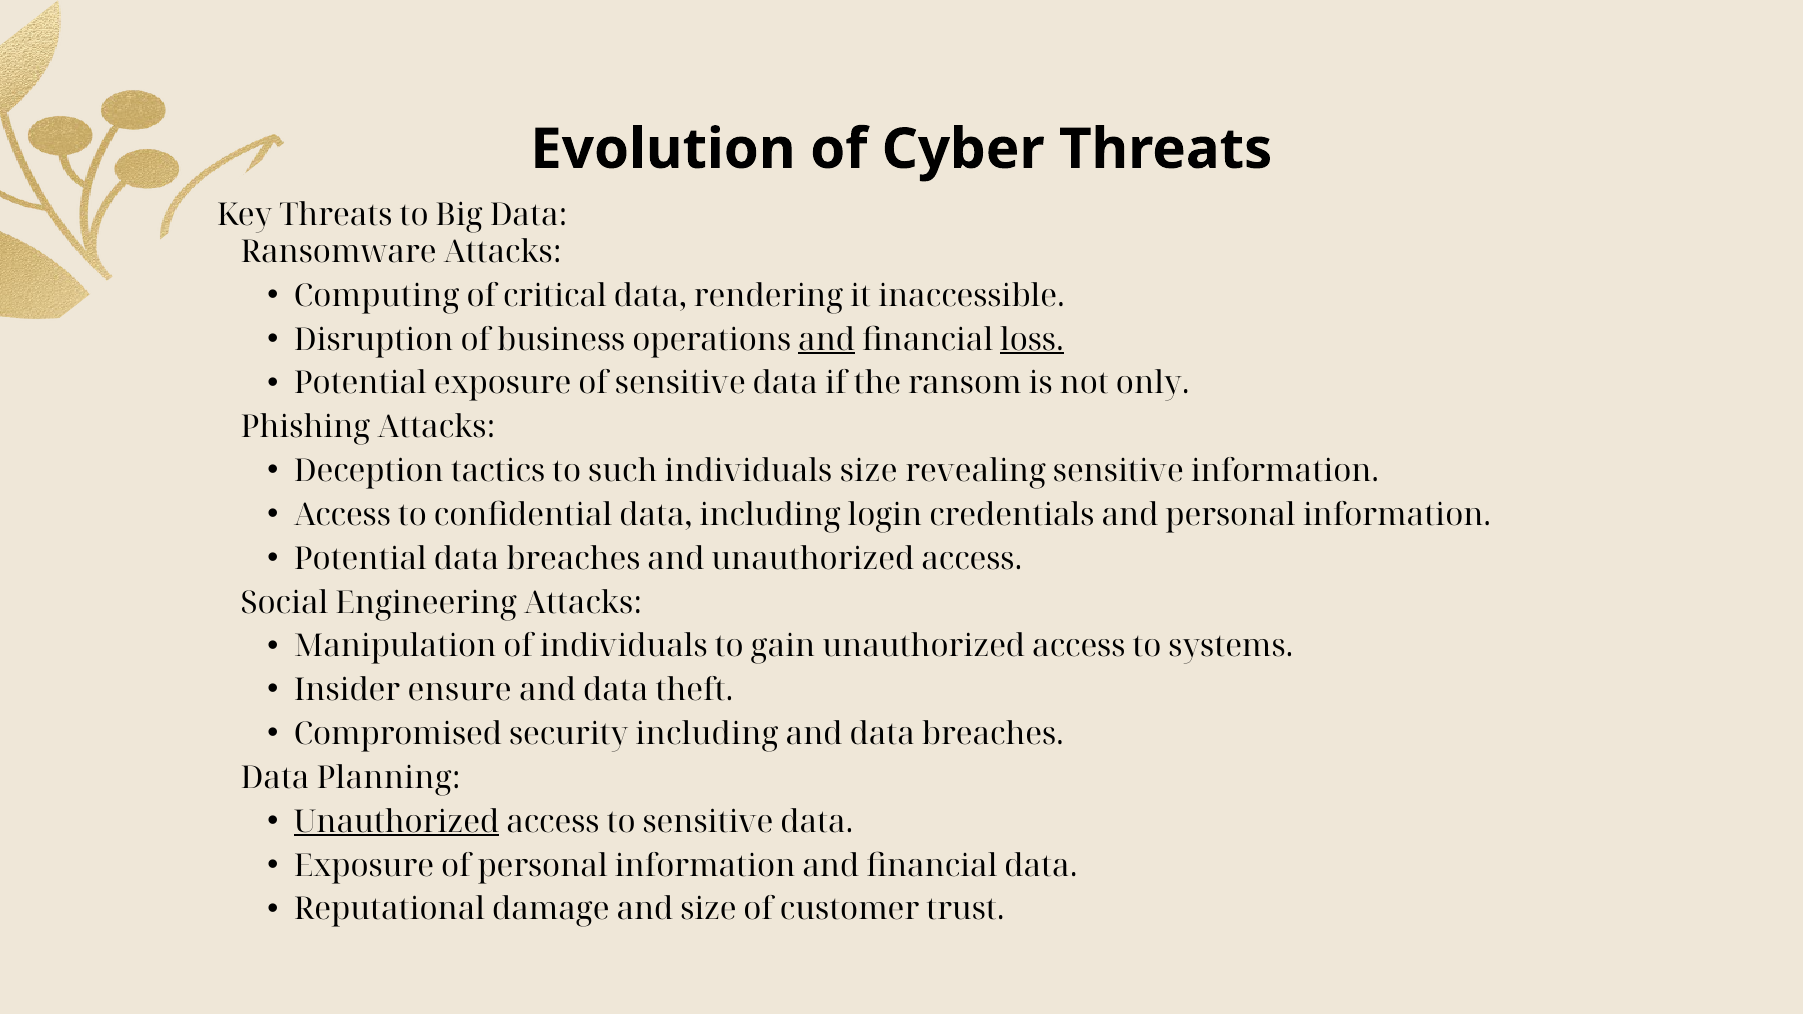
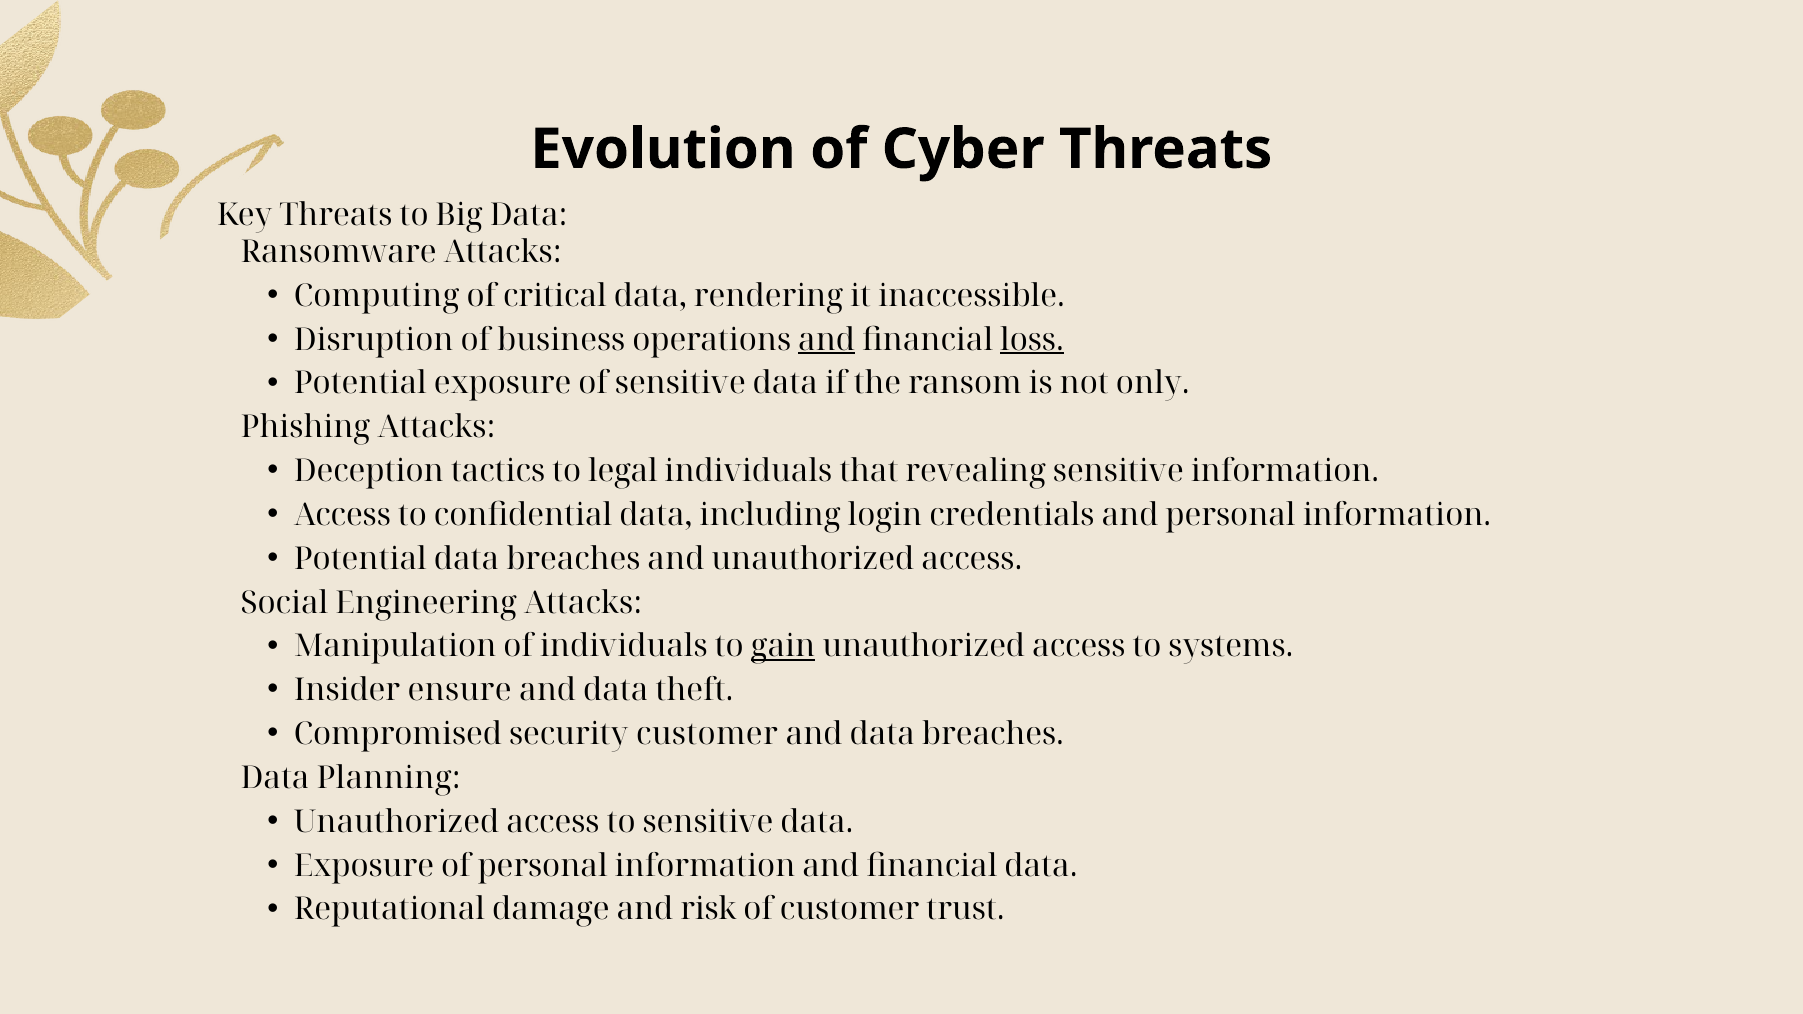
such: such -> legal (623, 471)
individuals size: size -> that (869, 471)
gain underline: none -> present (783, 647)
security including: including -> customer (707, 734)
Unauthorized underline: present -> none (397, 822)
and size: size -> risk (709, 910)
